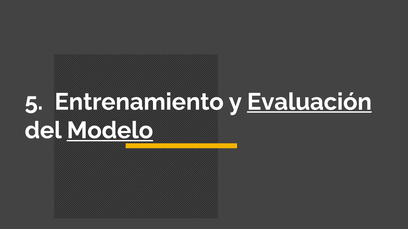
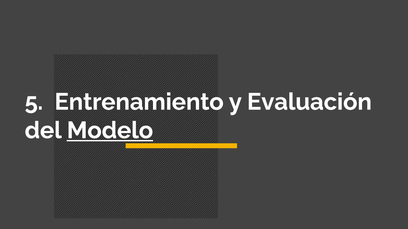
Evaluación underline: present -> none (309, 102)
